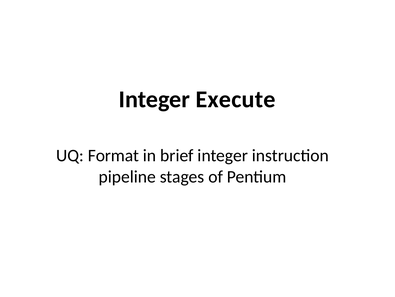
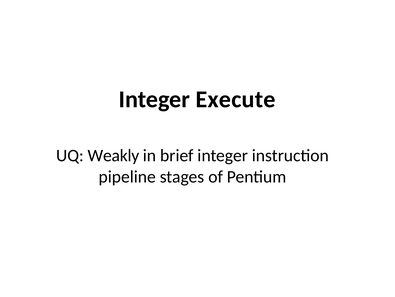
Format: Format -> Weakly (113, 155)
